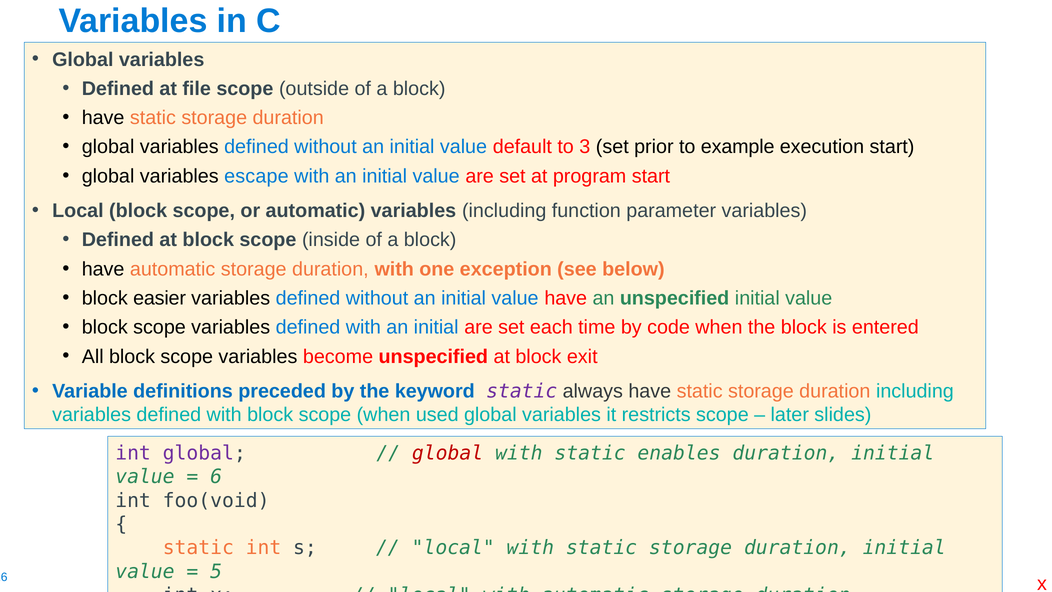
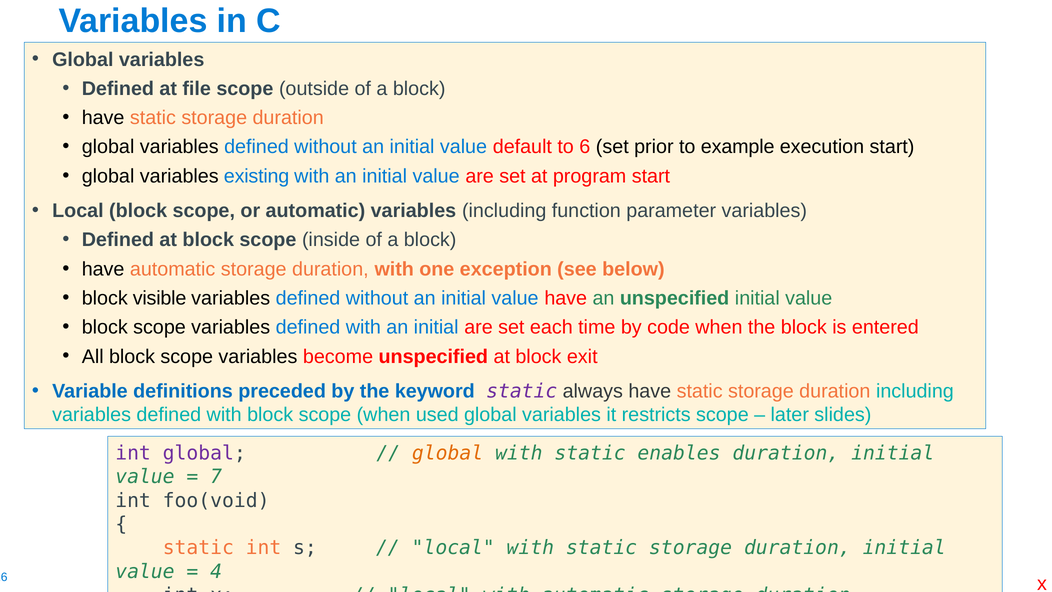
3: 3 -> 6 (585, 147)
escape: escape -> existing (257, 176)
easier: easier -> visible (160, 298)
global colour: red -> orange (448, 453)
6: 6 -> 7 (216, 477)
5: 5 -> 4 (216, 571)
